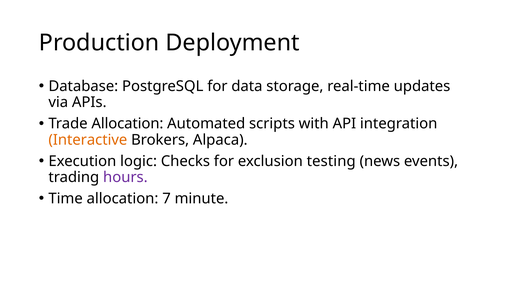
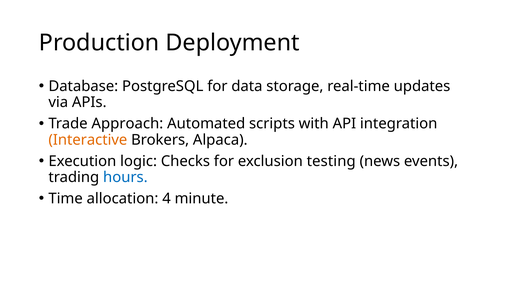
Trade Allocation: Allocation -> Approach (127, 124)
hours colour: purple -> blue (125, 177)
7: 7 -> 4 (167, 199)
